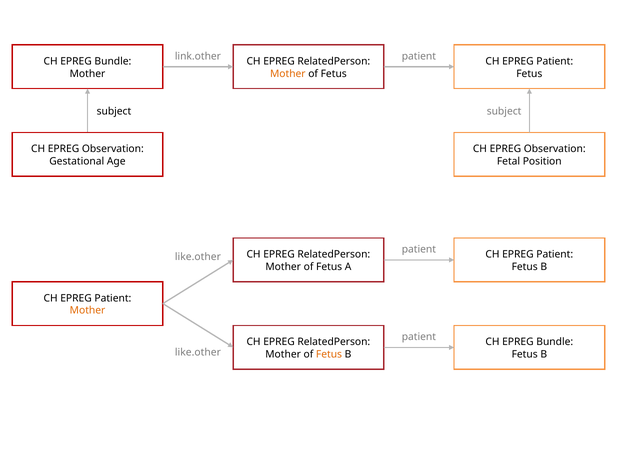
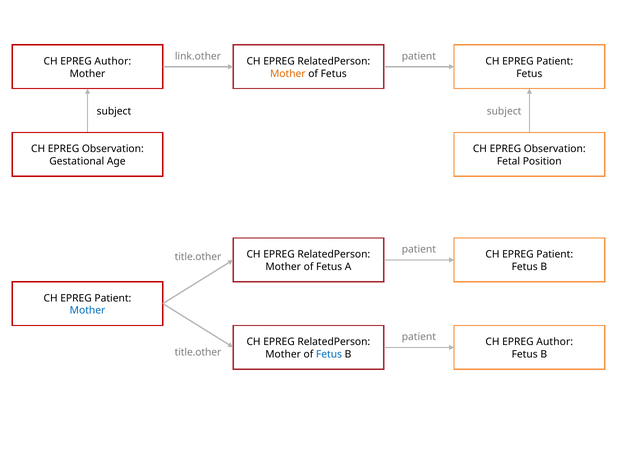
Bundle: Bundle -> Author (113, 61)
like.other: like.other -> title.other (198, 257)
Mother colour: orange -> blue (88, 310)
Bundle: Bundle -> Author (555, 342)
like.other: like.other -> title.other (198, 352)
Fetus colour: orange -> blue (329, 354)
